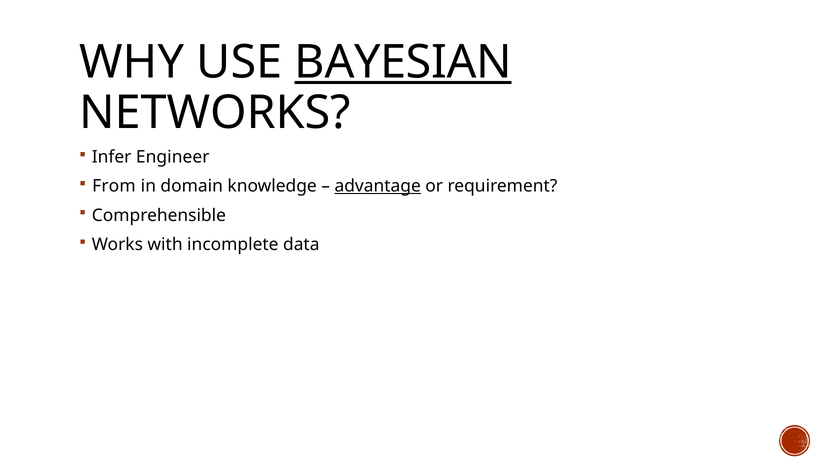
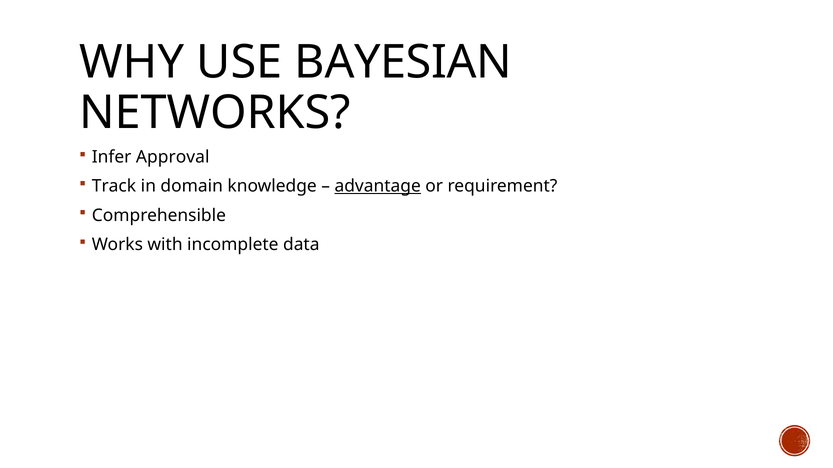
BAYESIAN underline: present -> none (403, 62)
Engineer: Engineer -> Approval (173, 157)
From: From -> Track (114, 186)
